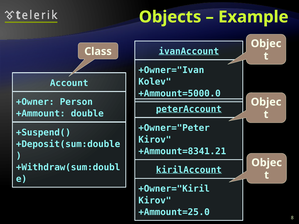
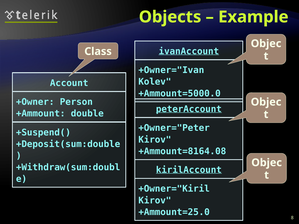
+Ammount=8341.21: +Ammount=8341.21 -> +Ammount=8164.08 (182, 151)
